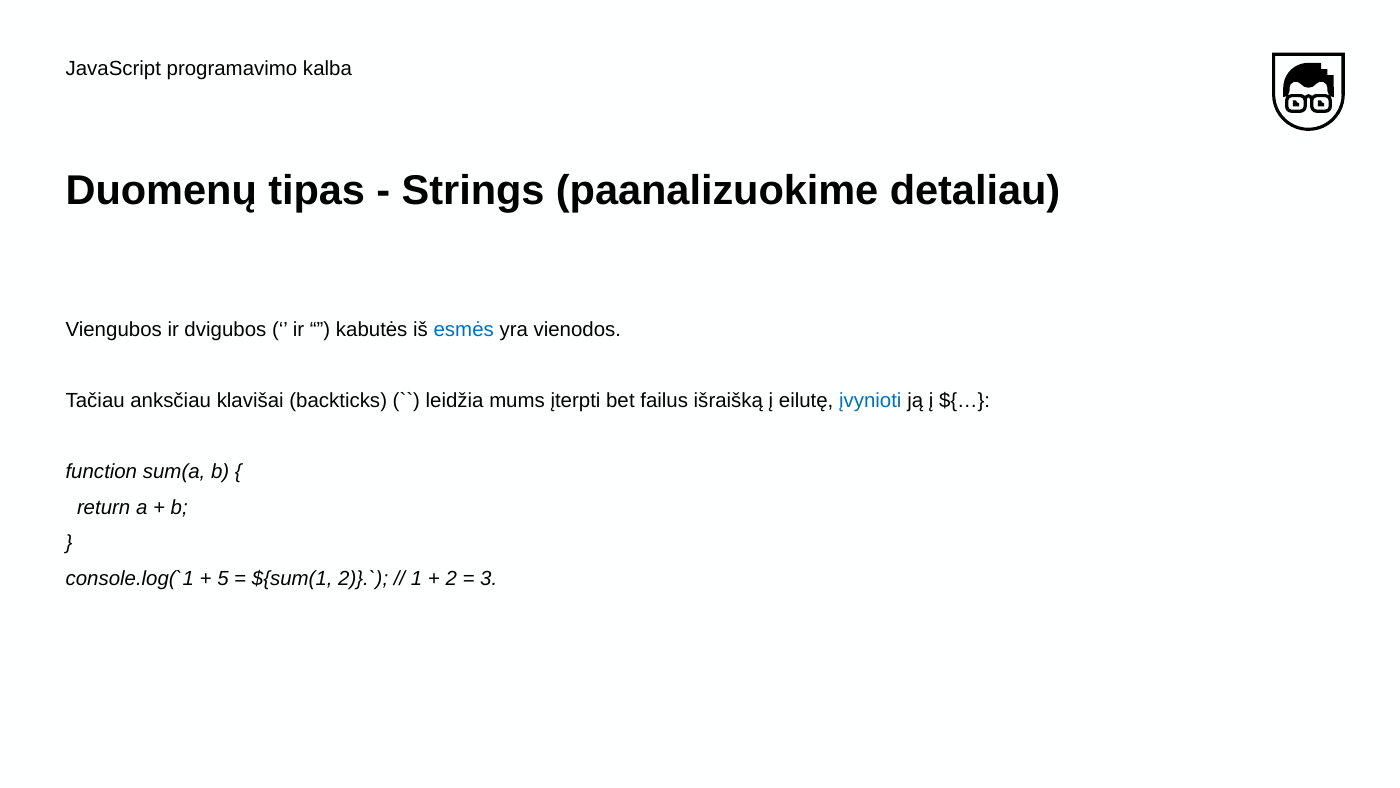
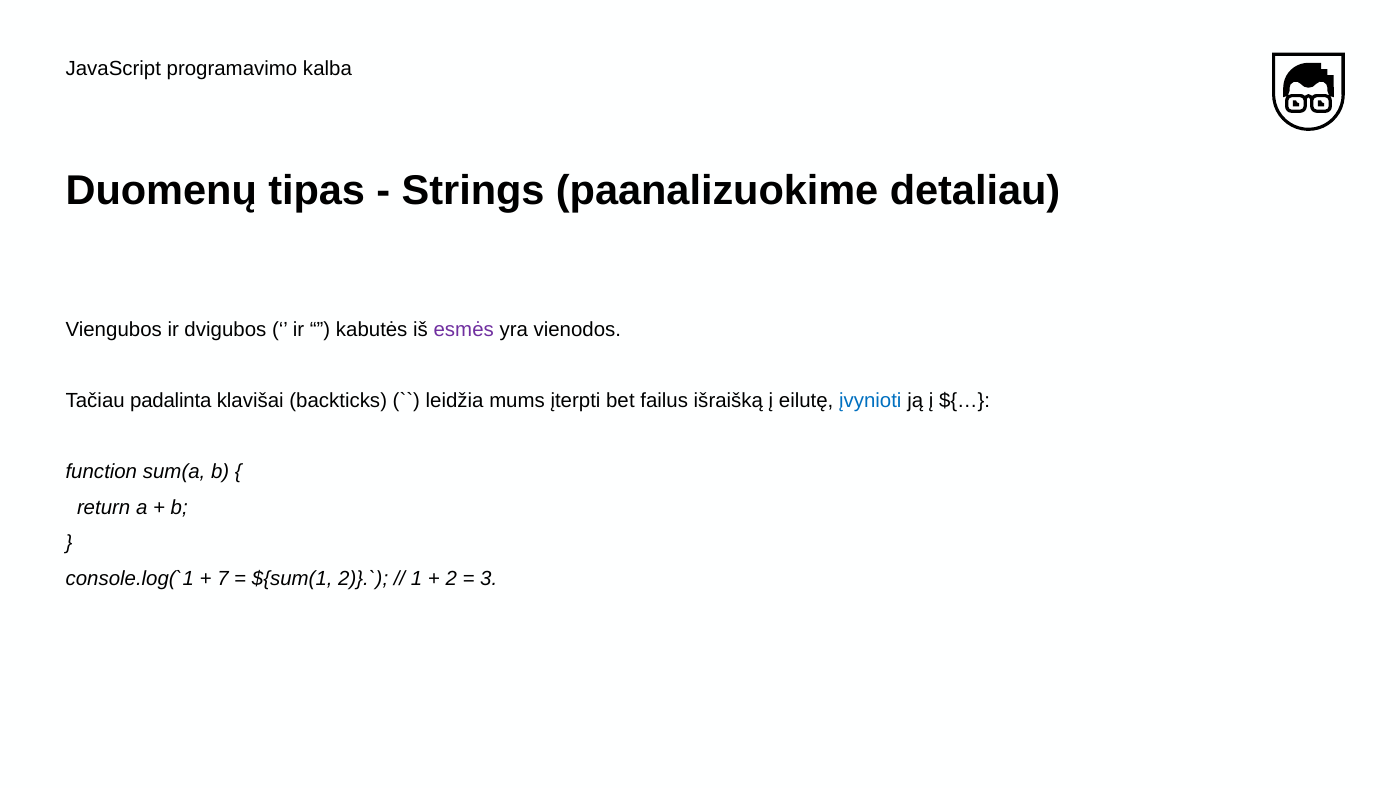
esmės colour: blue -> purple (464, 329)
anksčiau: anksčiau -> padalinta (171, 400)
5: 5 -> 7 (223, 578)
